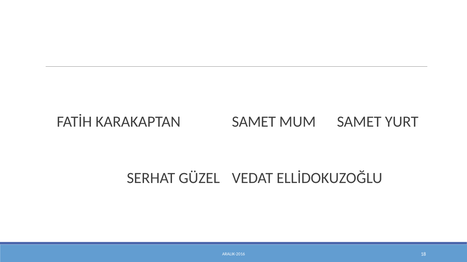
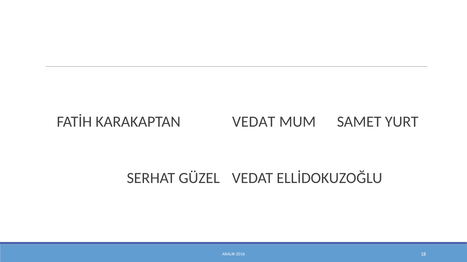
KARAKAPTAN SAMET: SAMET -> VEDAT (254, 122)
